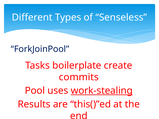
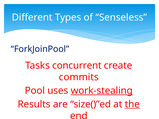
boilerplate: boilerplate -> concurrent (77, 66)
this()”ed: this()”ed -> size()”ed (91, 104)
the underline: none -> present (132, 104)
